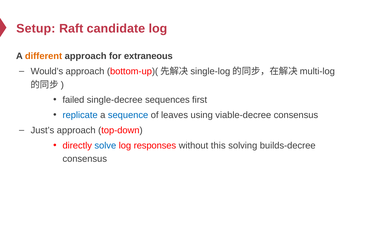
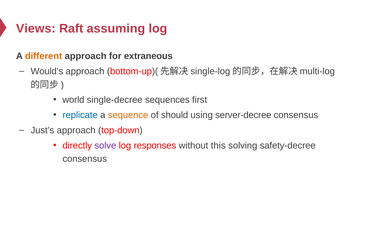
Setup: Setup -> Views (36, 28)
candidate: candidate -> assuming (116, 28)
failed: failed -> world (73, 100)
sequence colour: blue -> orange (128, 115)
leaves: leaves -> should (175, 115)
viable-decree: viable-decree -> server-decree (243, 115)
solve colour: blue -> purple (105, 146)
builds-decree: builds-decree -> safety-decree (288, 146)
